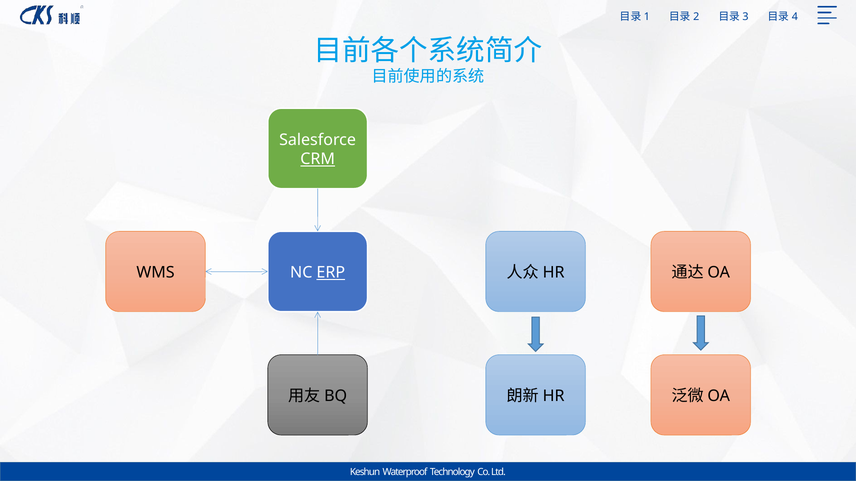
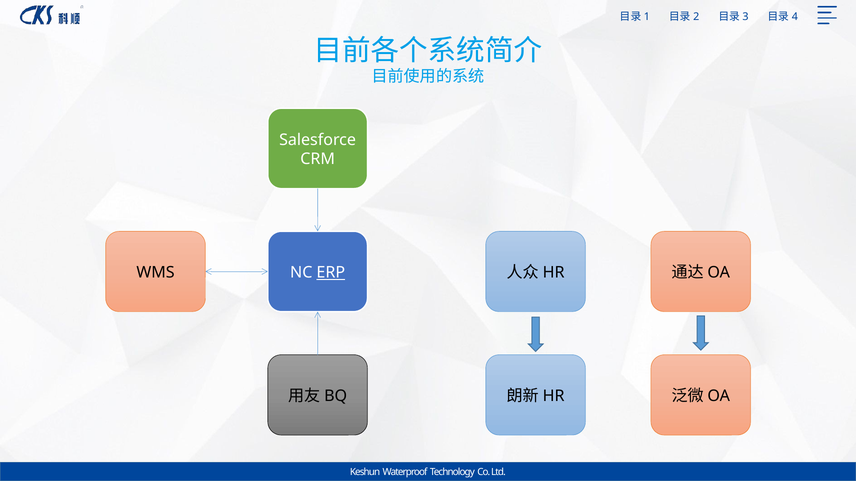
CRM underline: present -> none (318, 159)
